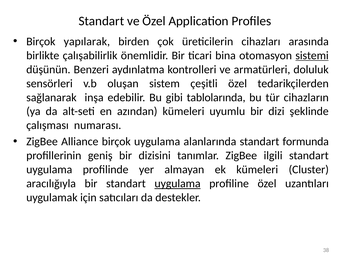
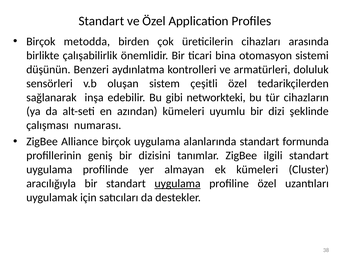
yapılarak: yapılarak -> metodda (87, 42)
sistemi underline: present -> none (312, 56)
tablolarında: tablolarında -> networkteki (216, 98)
